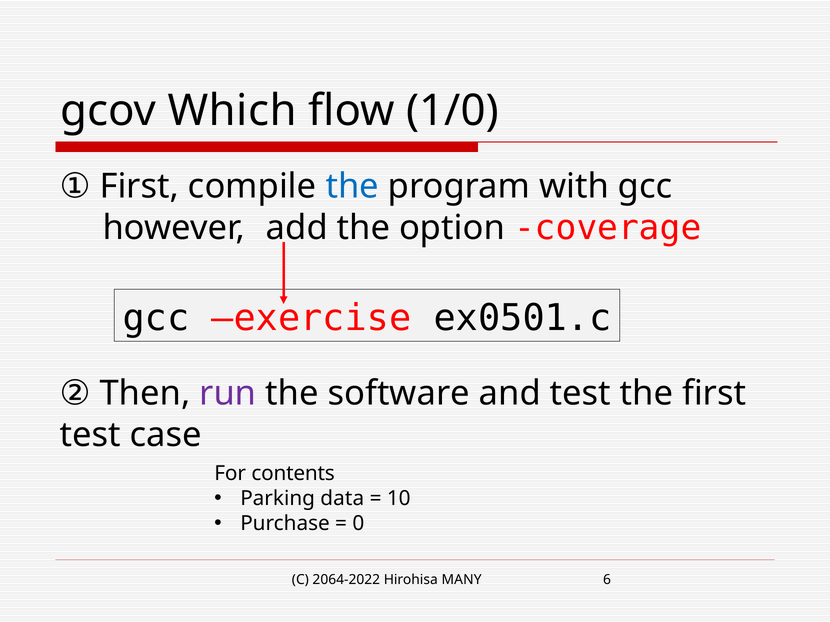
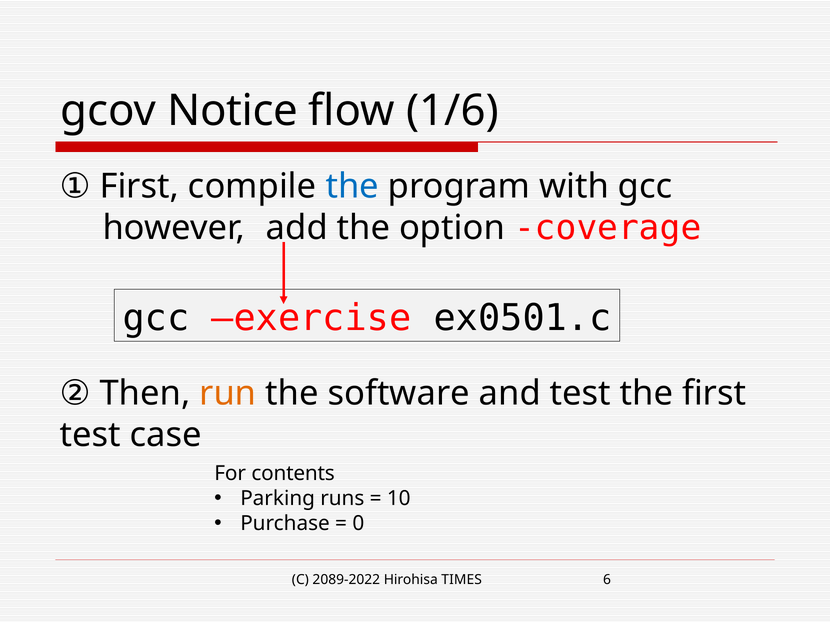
Which: Which -> Notice (233, 111)
1/0: 1/0 -> 1/6 (453, 111)
run colour: purple -> orange (228, 394)
data: data -> runs (342, 499)
2064-2022: 2064-2022 -> 2089-2022 (346, 580)
MANY: MANY -> TIMES (462, 580)
